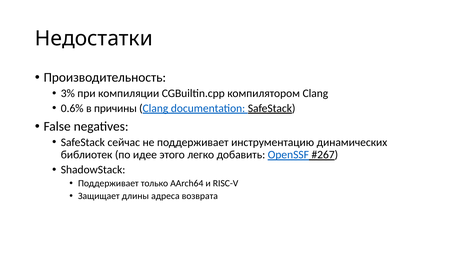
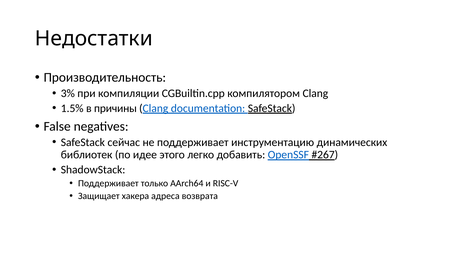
0.6%: 0.6% -> 1.5% (72, 108)
длины: длины -> хакера (135, 196)
